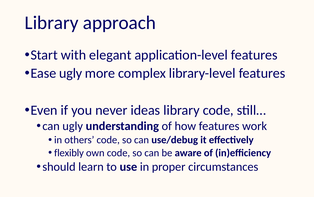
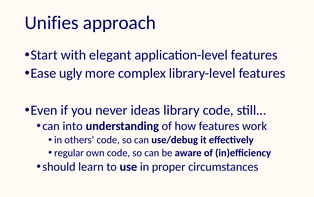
Library: Library -> Unifies (52, 23)
can ugly: ugly -> into (73, 126)
flexibly: flexibly -> regular (69, 152)
